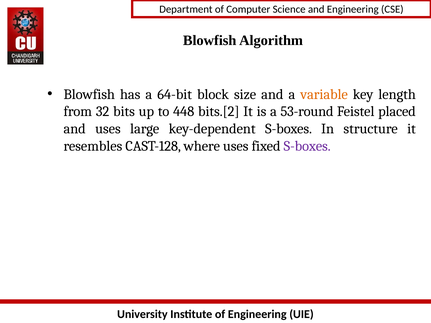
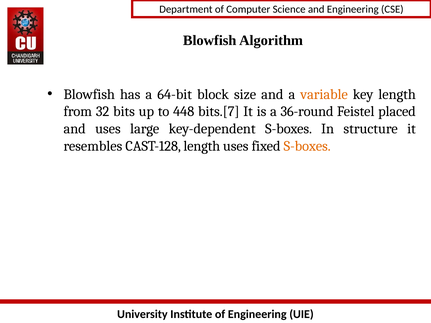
bits.[2: bits.[2 -> bits.[7 (219, 112)
53-round: 53-round -> 36-round (307, 112)
CAST-128 where: where -> length (202, 146)
S-boxes colour: purple -> orange (307, 146)
